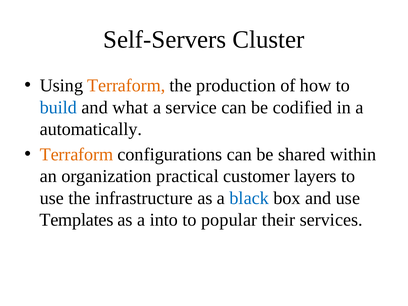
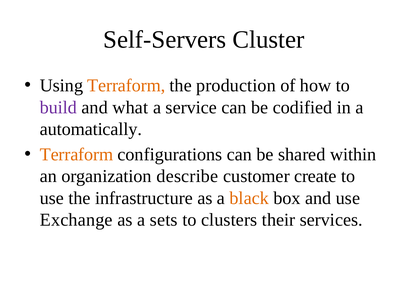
build colour: blue -> purple (58, 107)
practical: practical -> describe (187, 176)
layers: layers -> create (315, 176)
black colour: blue -> orange (249, 198)
Templates: Templates -> Exchange (76, 220)
into: into -> sets (164, 220)
popular: popular -> clusters (229, 220)
